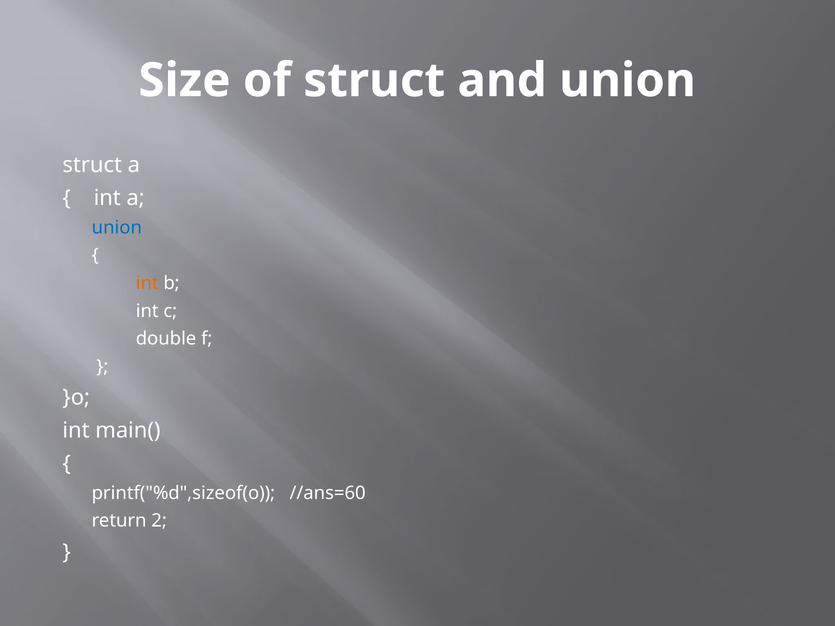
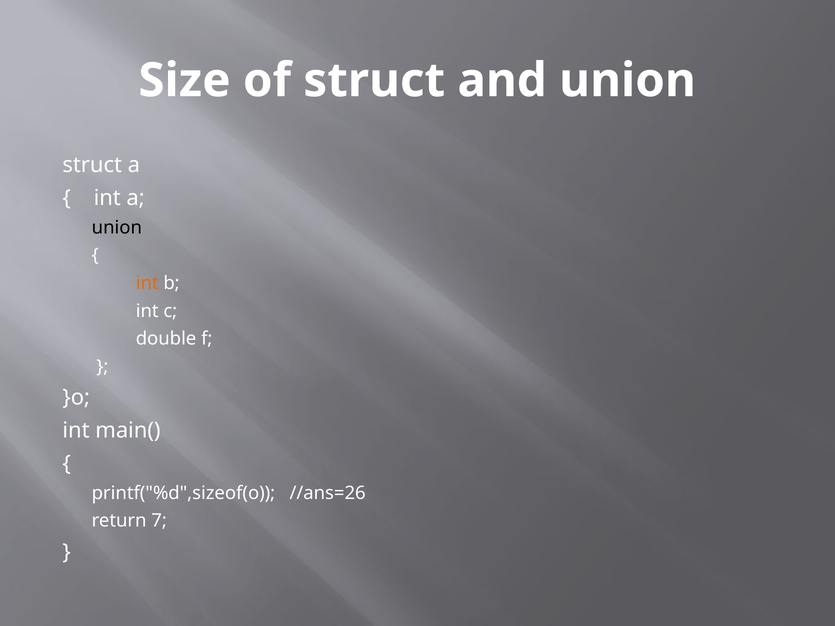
union colour: blue -> black (117, 228)
//ans=60: //ans=60 -> //ans=26 (328, 493)
2: 2 -> 7 (159, 521)
